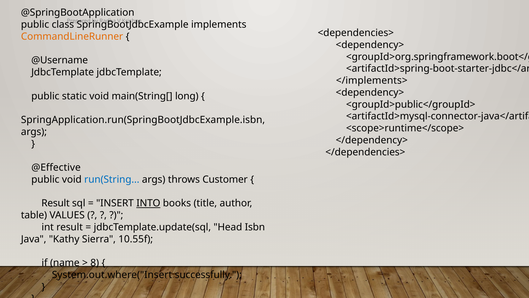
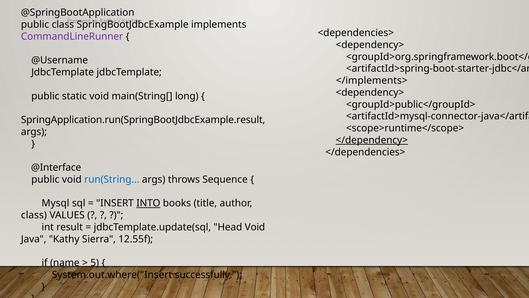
CommandLineRunner colour: orange -> purple (72, 36)
SpringApplication.run(SpringBootJdbcExample.isbn: SpringApplication.run(SpringBootJdbcExample.isbn -> SpringApplication.run(SpringBootJdbcExample.result (143, 120)
</dependency> underline: none -> present (372, 140)
@Effective: @Effective -> @Interface (56, 167)
Customer: Customer -> Sequence (225, 179)
Result: Result -> Mysql (55, 203)
table: table -> class (34, 215)
Head Isbn: Isbn -> Void (255, 227)
10.55f: 10.55f -> 12.55f (136, 239)
8: 8 -> 5 (95, 263)
